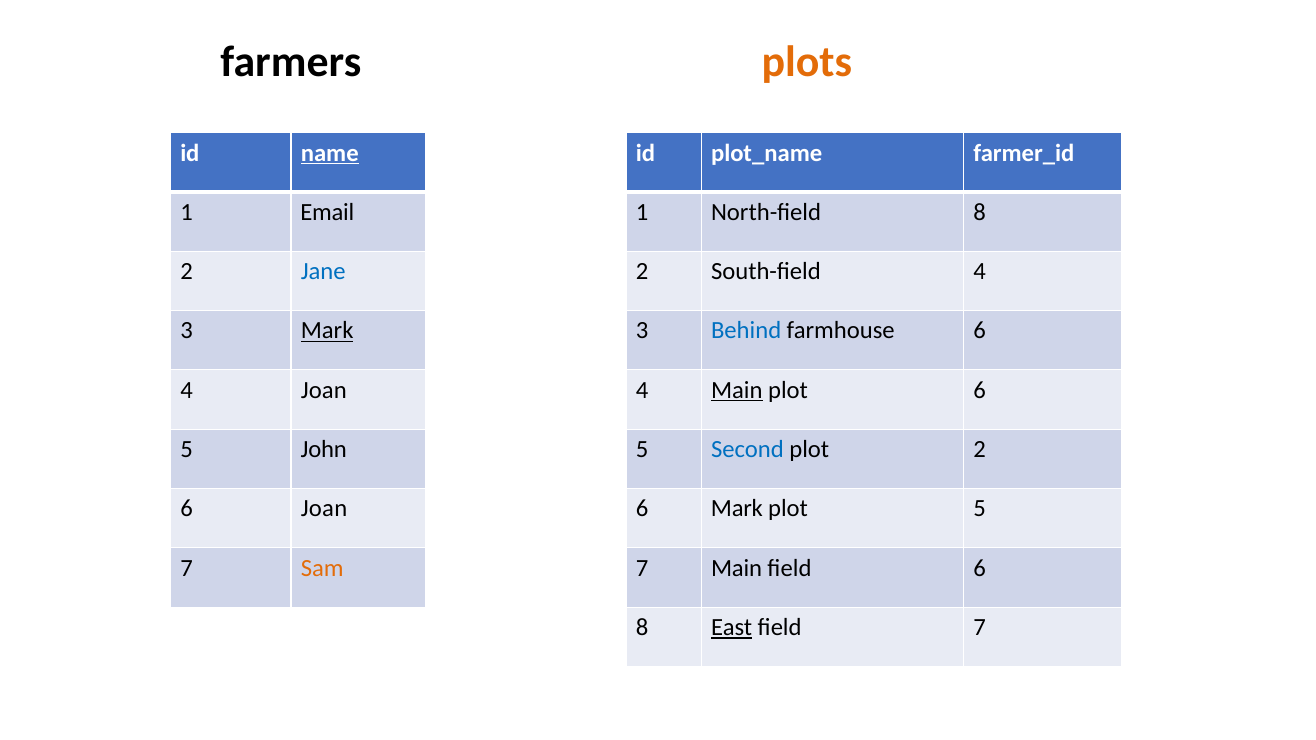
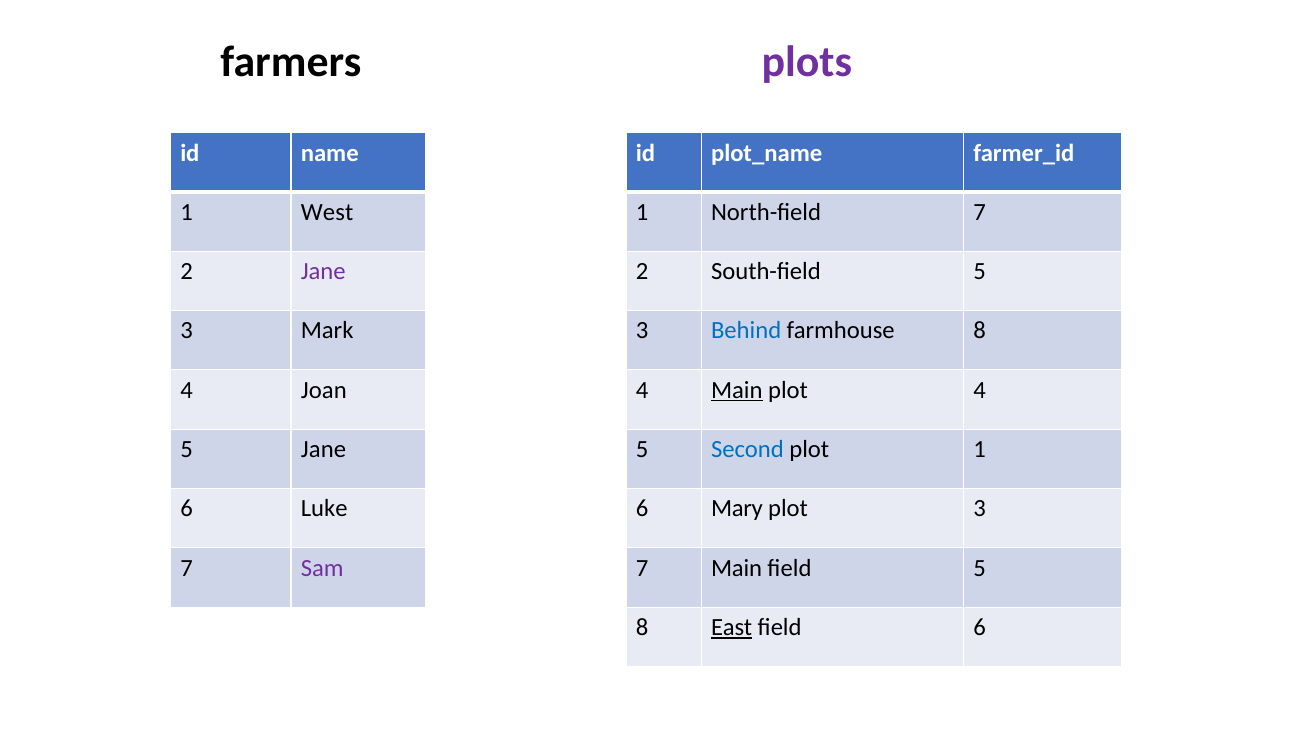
plots colour: orange -> purple (807, 62)
name underline: present -> none (330, 153)
Email: Email -> West (327, 212)
North-field 8: 8 -> 7 (980, 212)
Jane colour: blue -> purple (323, 272)
South-field 4: 4 -> 5 (980, 272)
Mark underline: present -> none (327, 331)
farmhouse 6: 6 -> 8 (980, 331)
plot 6: 6 -> 4 (980, 390)
5 John: John -> Jane (324, 450)
plot 2: 2 -> 1 (980, 450)
6 Joan: Joan -> Luke (324, 509)
6 Mark: Mark -> Mary (737, 509)
plot 5: 5 -> 3 (980, 509)
Sam colour: orange -> purple (322, 568)
field 6: 6 -> 5 (980, 568)
field 7: 7 -> 6 (980, 628)
